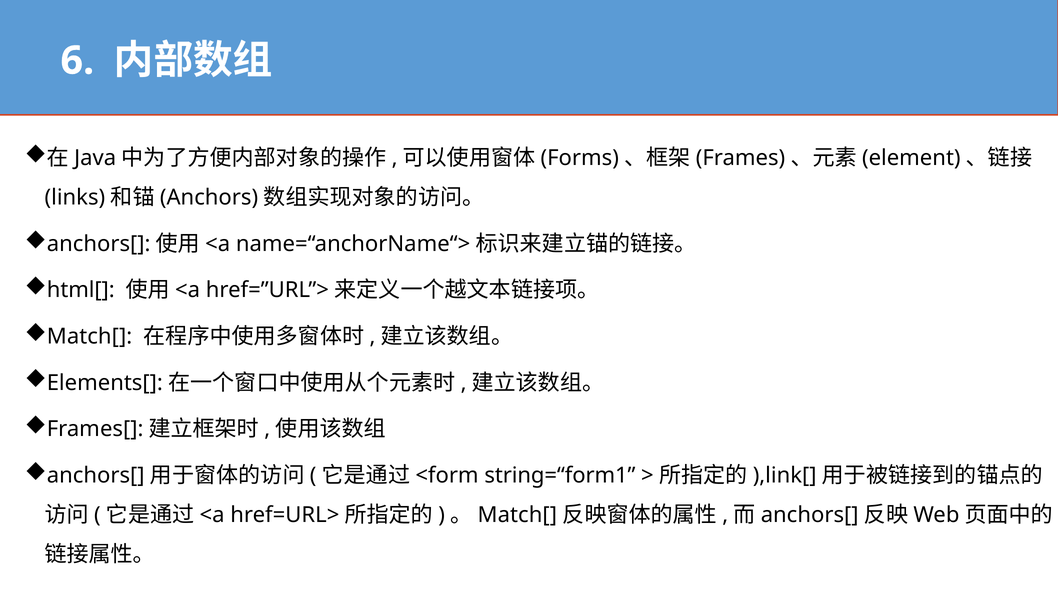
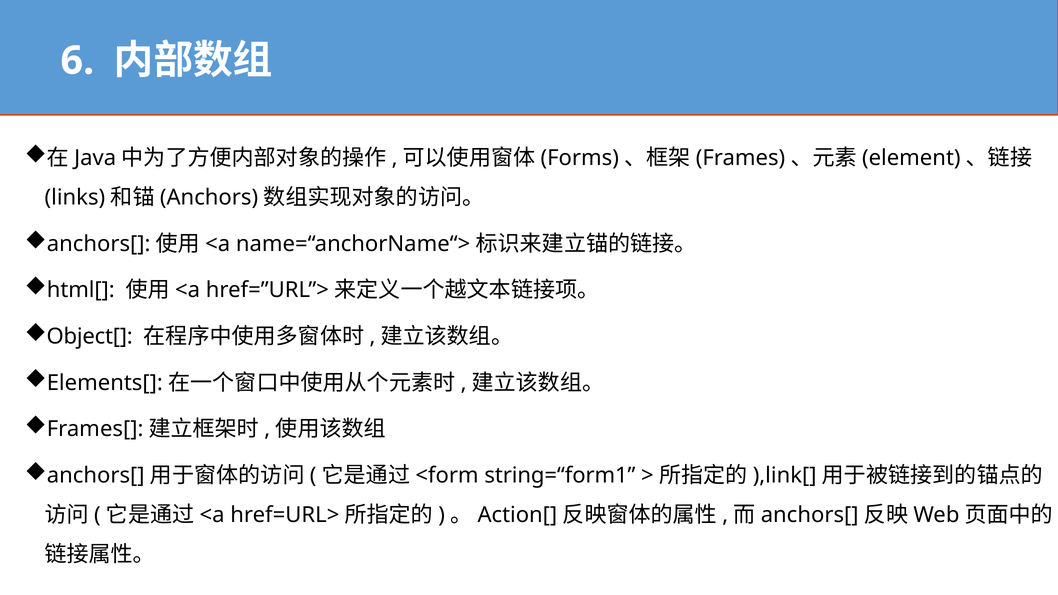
Match[: Match[ -> Object[ (90, 337)
Match[: Match[ -> Action[ (517, 515)
